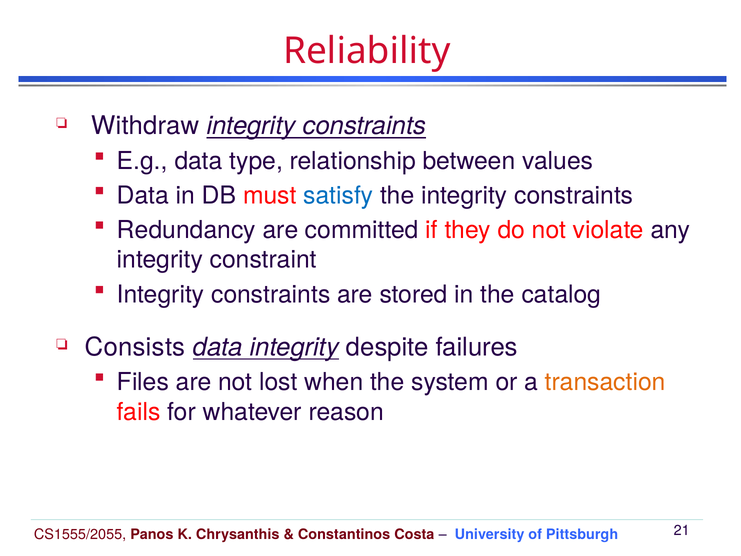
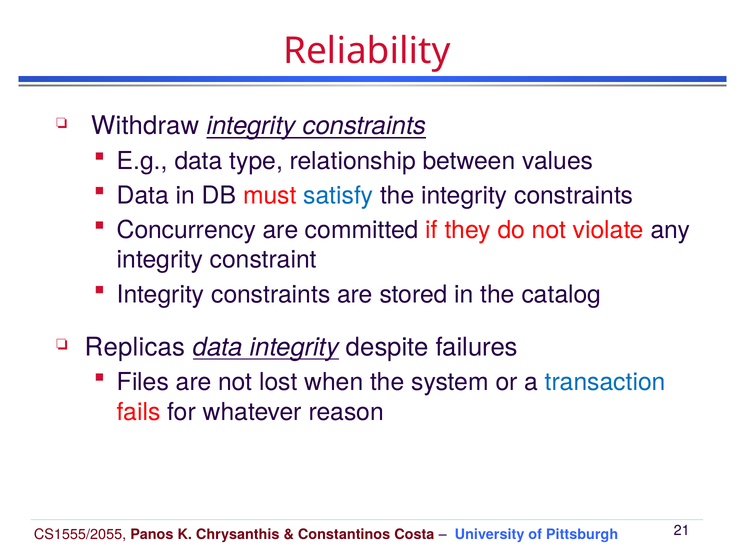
Redundancy: Redundancy -> Concurrency (186, 230)
Consists: Consists -> Replicas (135, 347)
transaction colour: orange -> blue (605, 382)
